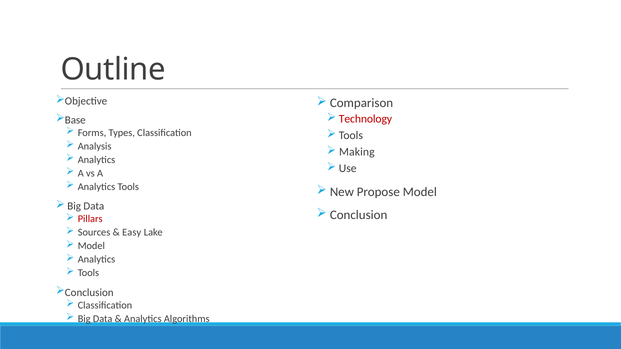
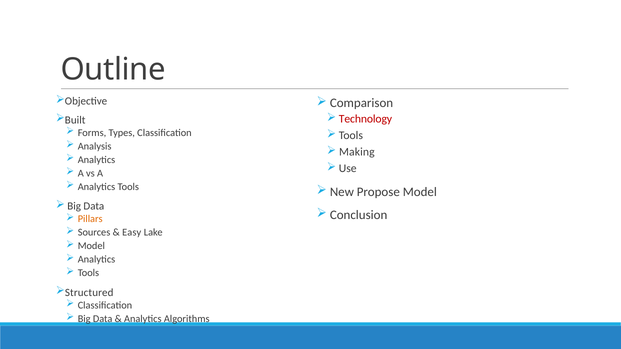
Base: Base -> Built (75, 120)
Pillars colour: red -> orange (90, 219)
Conclusion: Conclusion -> Structured (89, 293)
